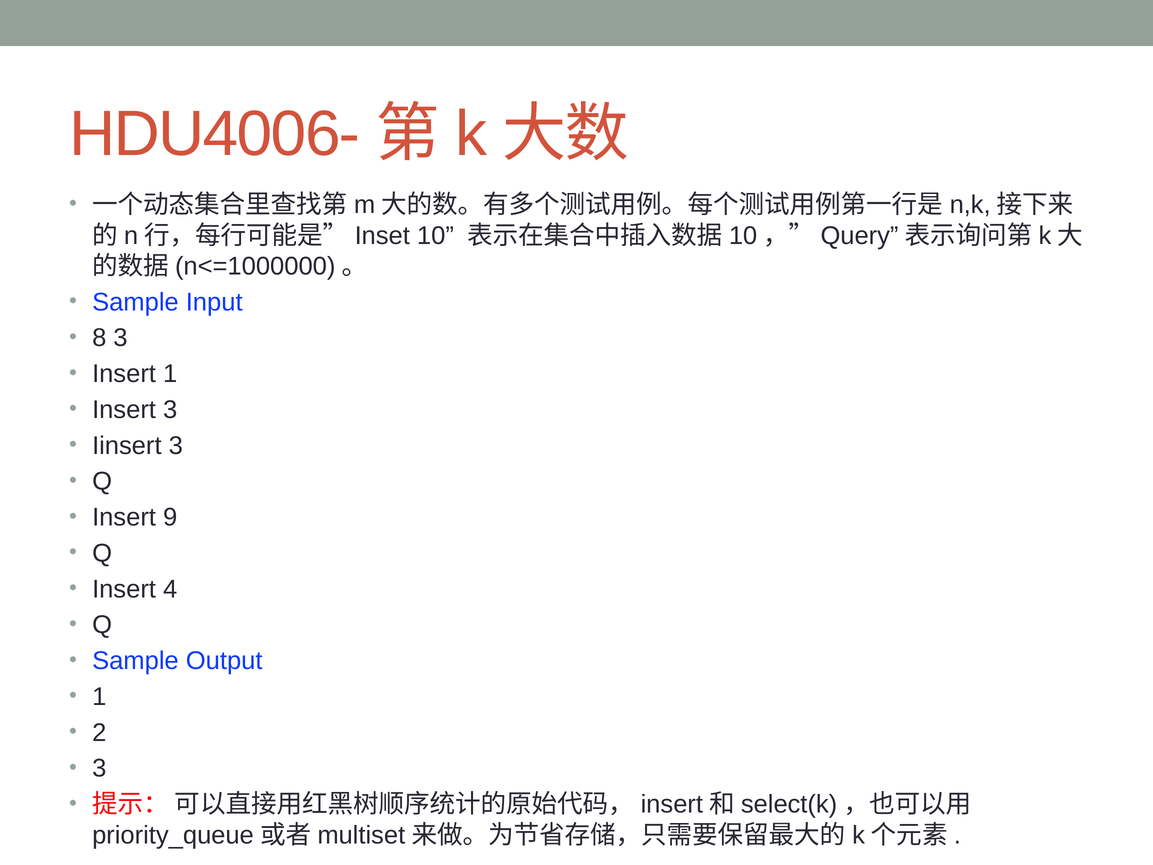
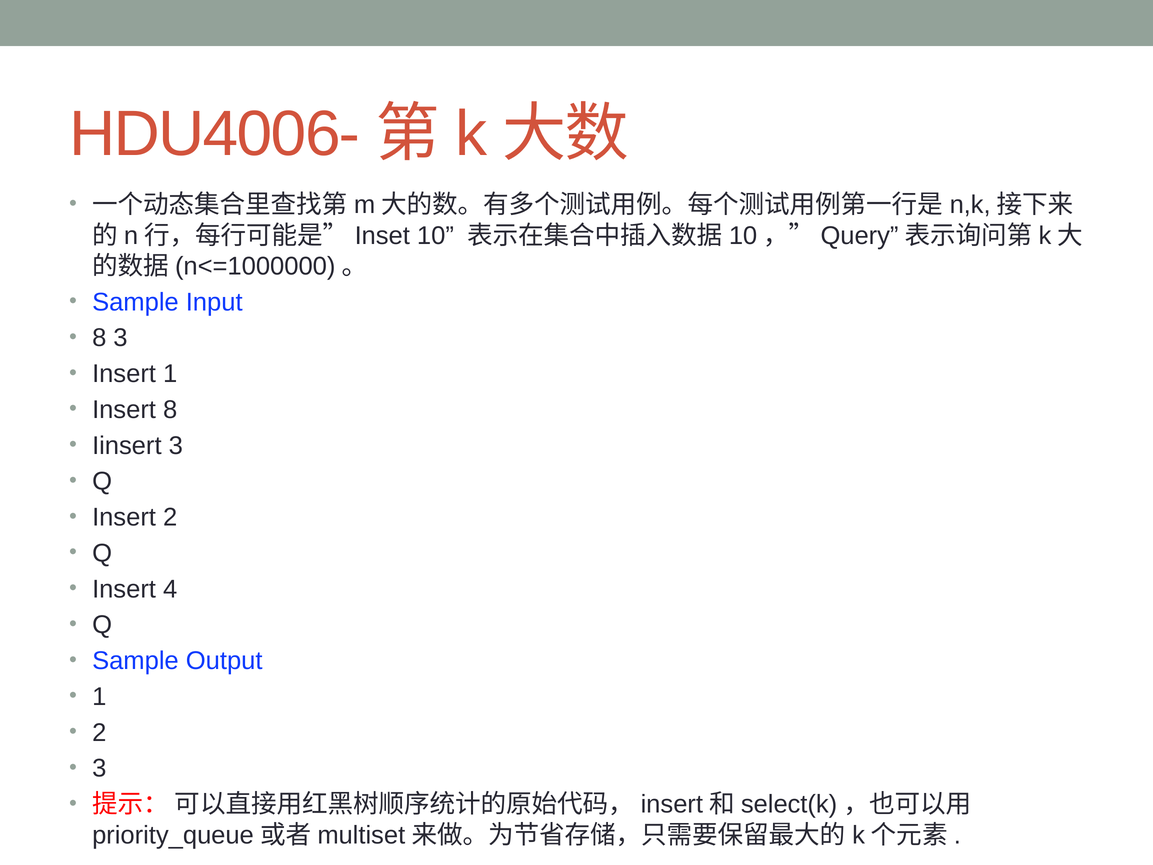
Insert 3: 3 -> 8 (170, 410)
Insert 9: 9 -> 2 (170, 517)
